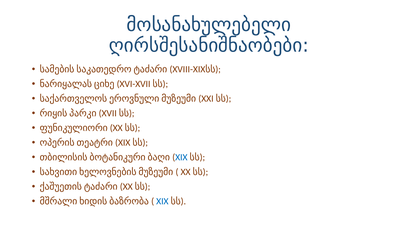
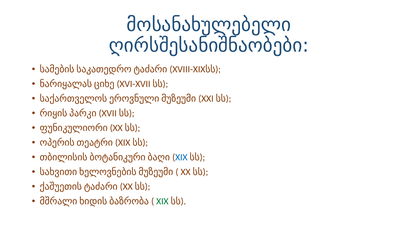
XIX colour: blue -> green (162, 202)
